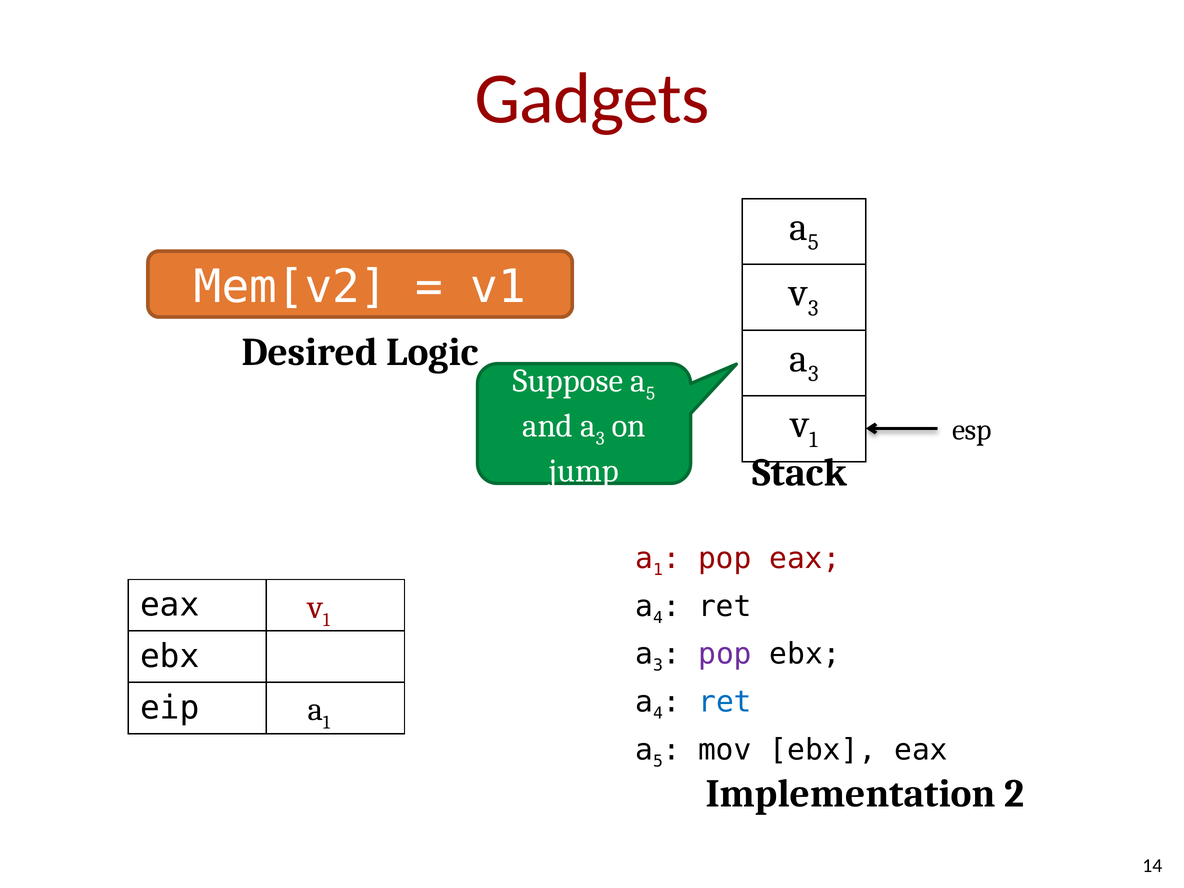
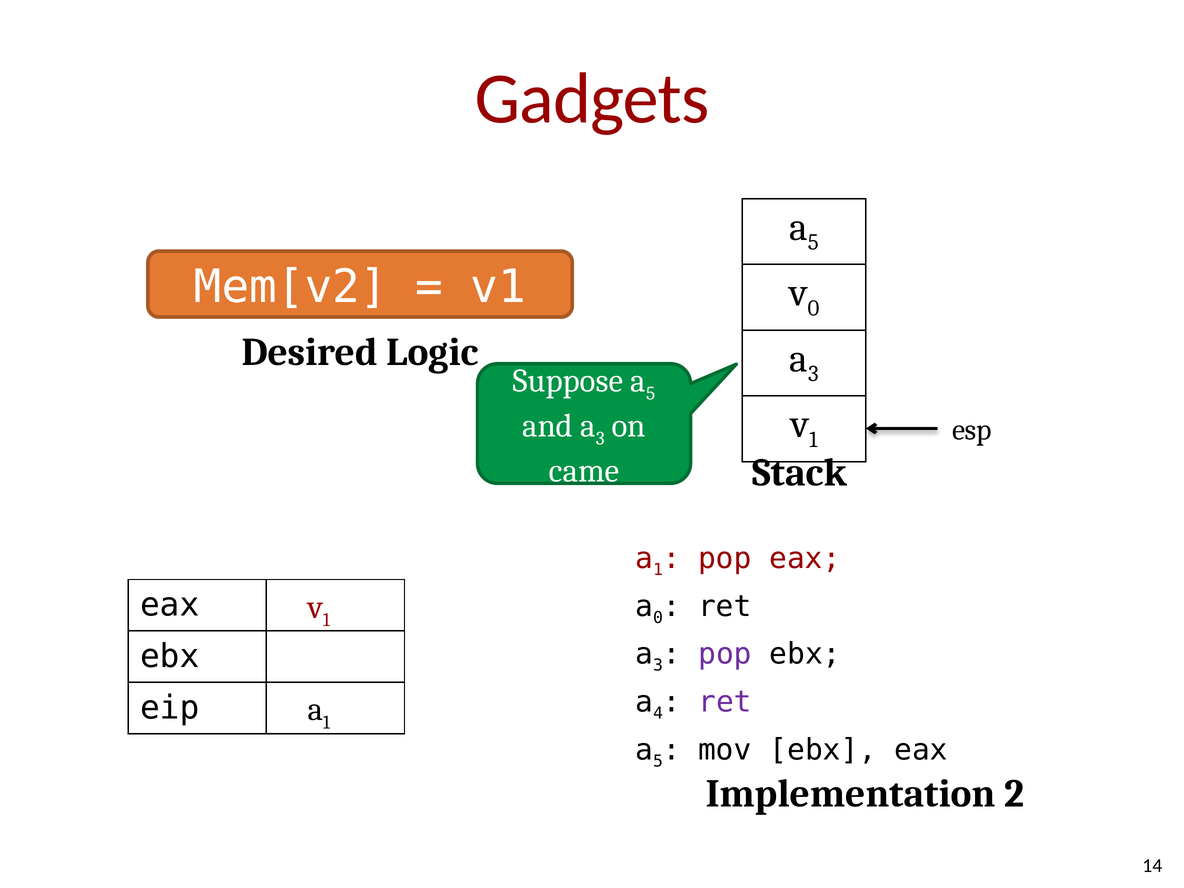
3: 3 -> 0 (813, 308)
jump: jump -> came (584, 471)
4: 4 -> 0 (658, 618)
ret colour: blue -> purple (725, 702)
